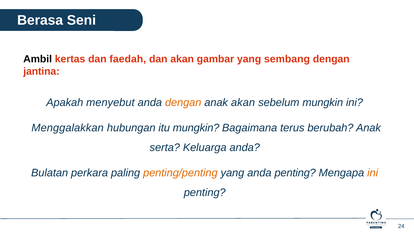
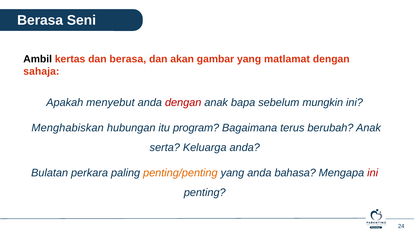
dan faedah: faedah -> berasa (128, 59)
sembang: sembang -> matlamat (287, 59)
jantina: jantina -> sahaja (41, 72)
dengan colour: orange -> red (183, 102)
anak akan: akan -> bapa (243, 102)
Menggalakkan: Menggalakkan -> Menghabiskan (68, 128)
itu mungkin: mungkin -> program (196, 128)
anda penting: penting -> bahasa (295, 173)
ini colour: orange -> red (373, 173)
